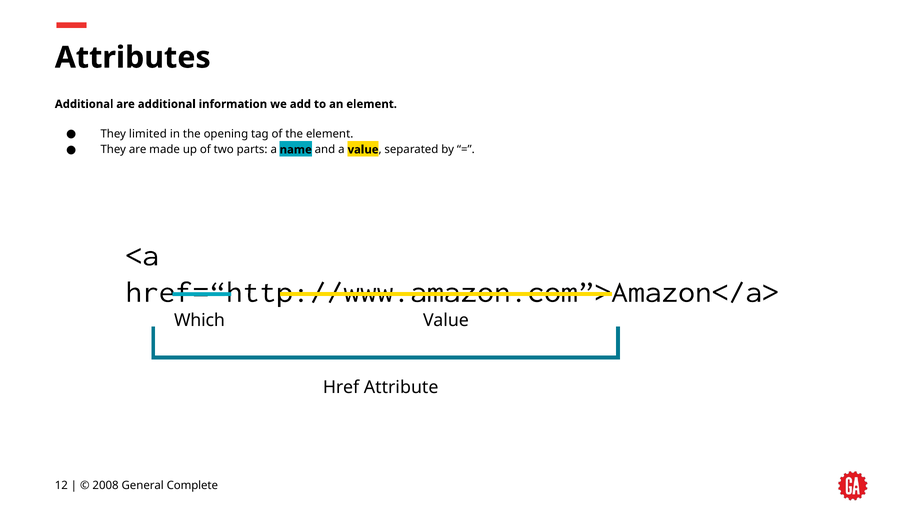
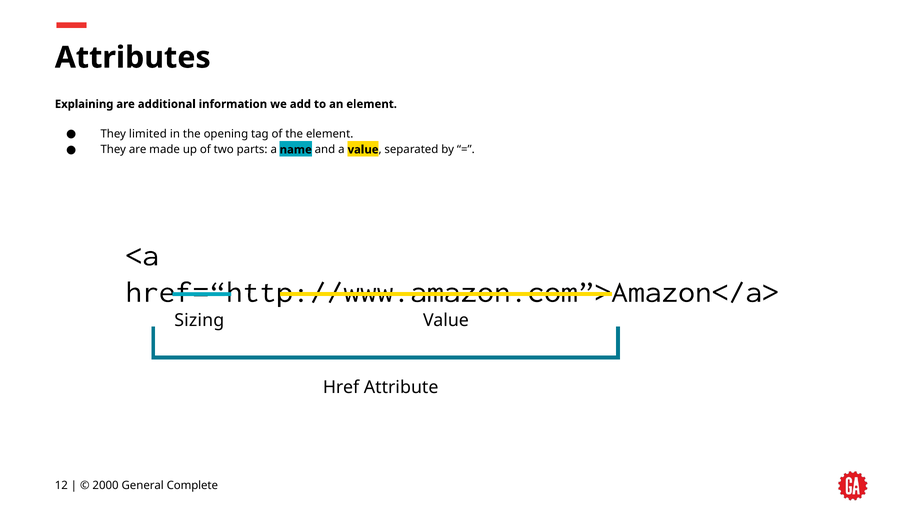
Additional: Additional -> Explaining (84, 104)
Which: Which -> Sizing (199, 320)
2008: 2008 -> 2000 (106, 486)
